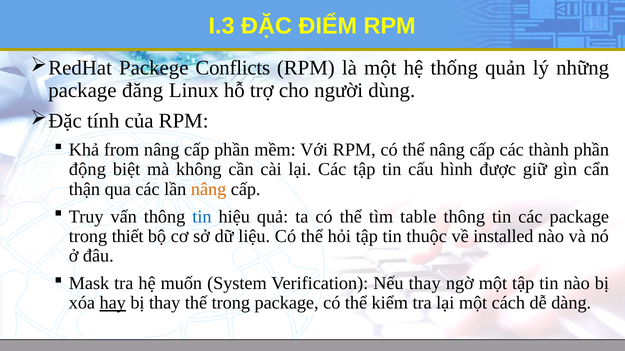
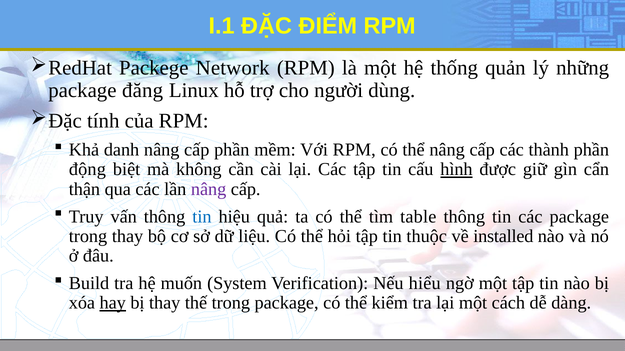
I.3: I.3 -> I.1 (222, 26)
Conflicts: Conflicts -> Network (233, 68)
from: from -> danh (122, 150)
hình underline: none -> present (456, 170)
nâng colour: orange -> purple (209, 189)
trong thiết: thiết -> thay (128, 237)
Mask: Mask -> Build (89, 284)
Nếu thay: thay -> hiểu (425, 284)
